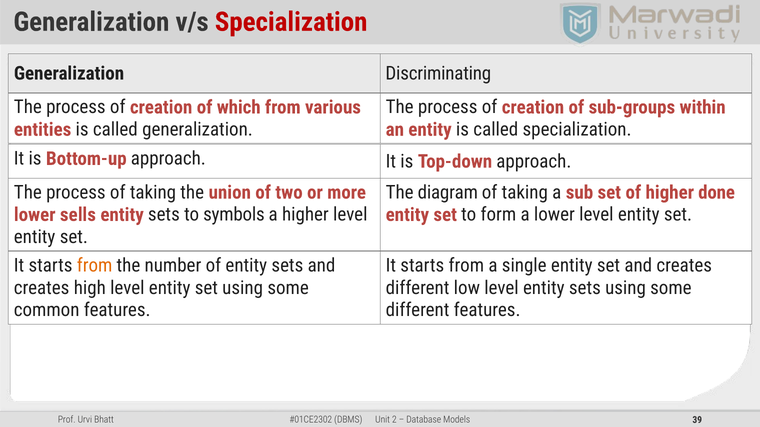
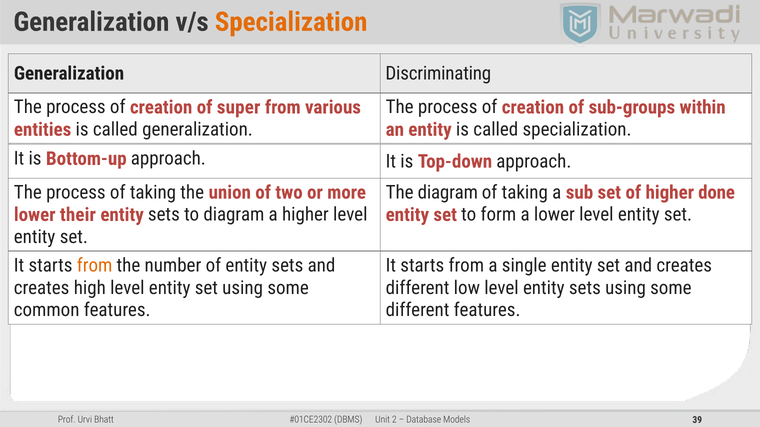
Specialization colour: red -> orange (291, 22)
which: which -> super (239, 107)
sells: sells -> their (78, 215)
to symbols: symbols -> diagram (234, 215)
